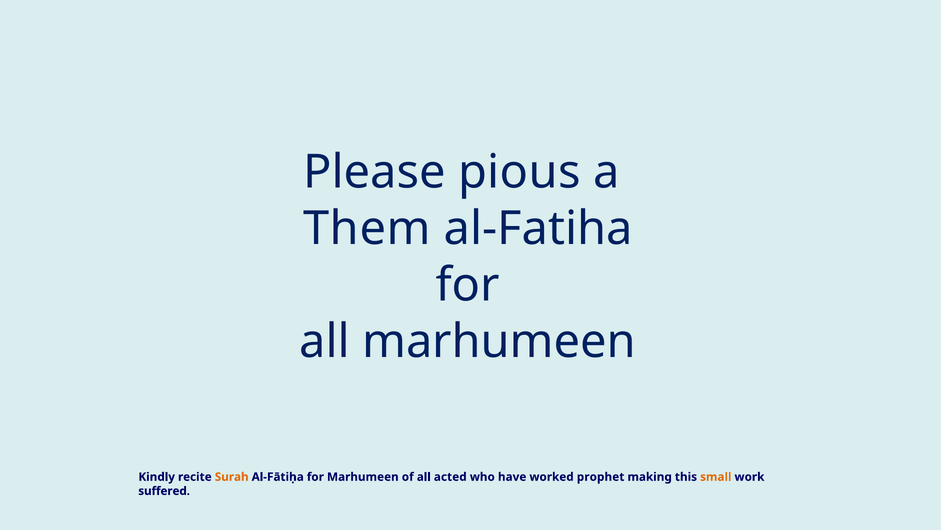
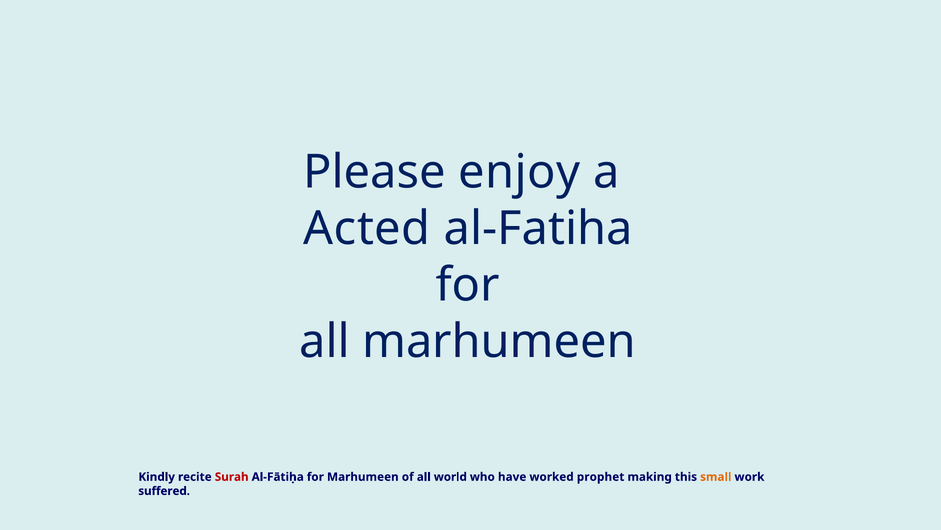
pious: pious -> enjoy (519, 172)
Them: Them -> Acted (367, 228)
Surah colour: orange -> red (232, 476)
acted: acted -> world (450, 476)
